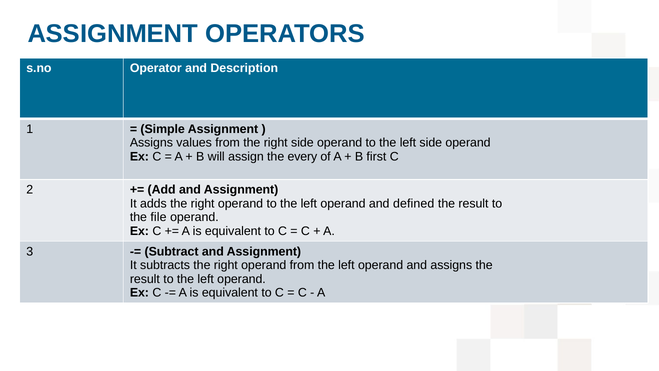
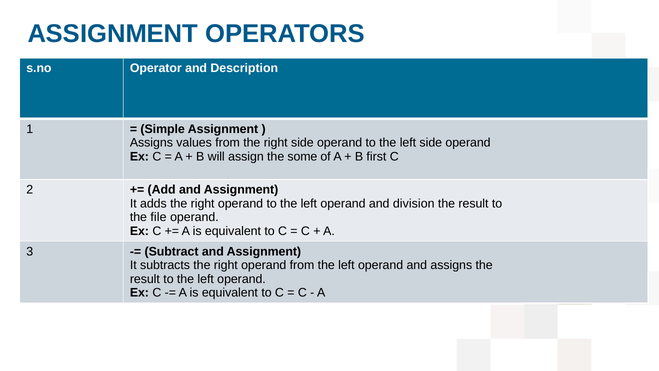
every: every -> some (302, 156)
defined: defined -> division (414, 203)
